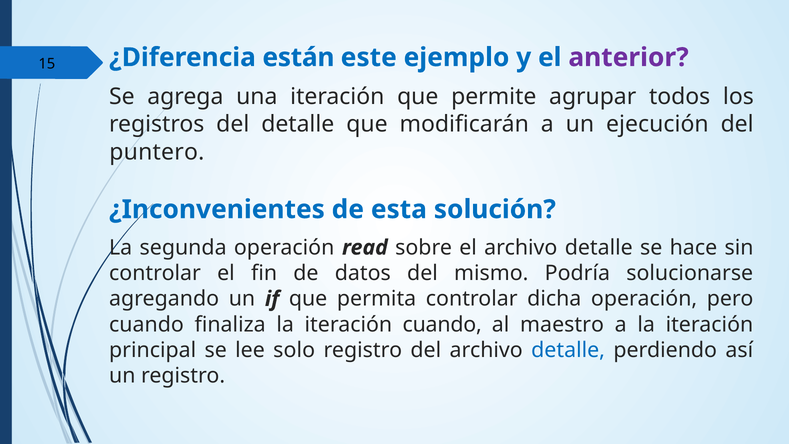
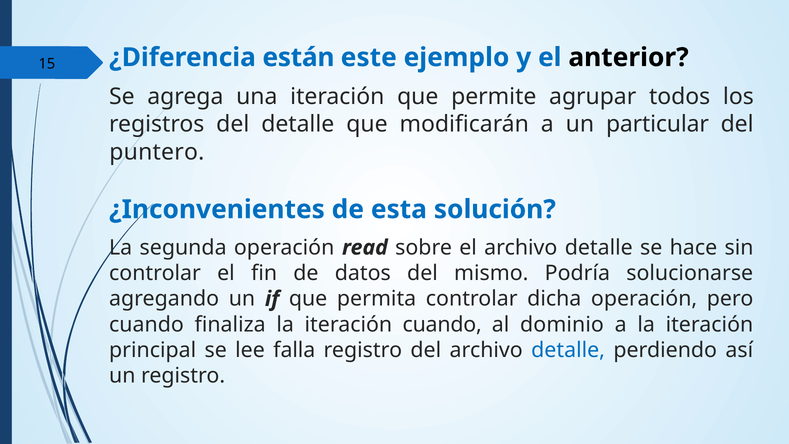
anterior colour: purple -> black (629, 57)
ejecución: ejecución -> particular (657, 124)
maestro: maestro -> dominio (562, 324)
solo: solo -> falla (294, 350)
